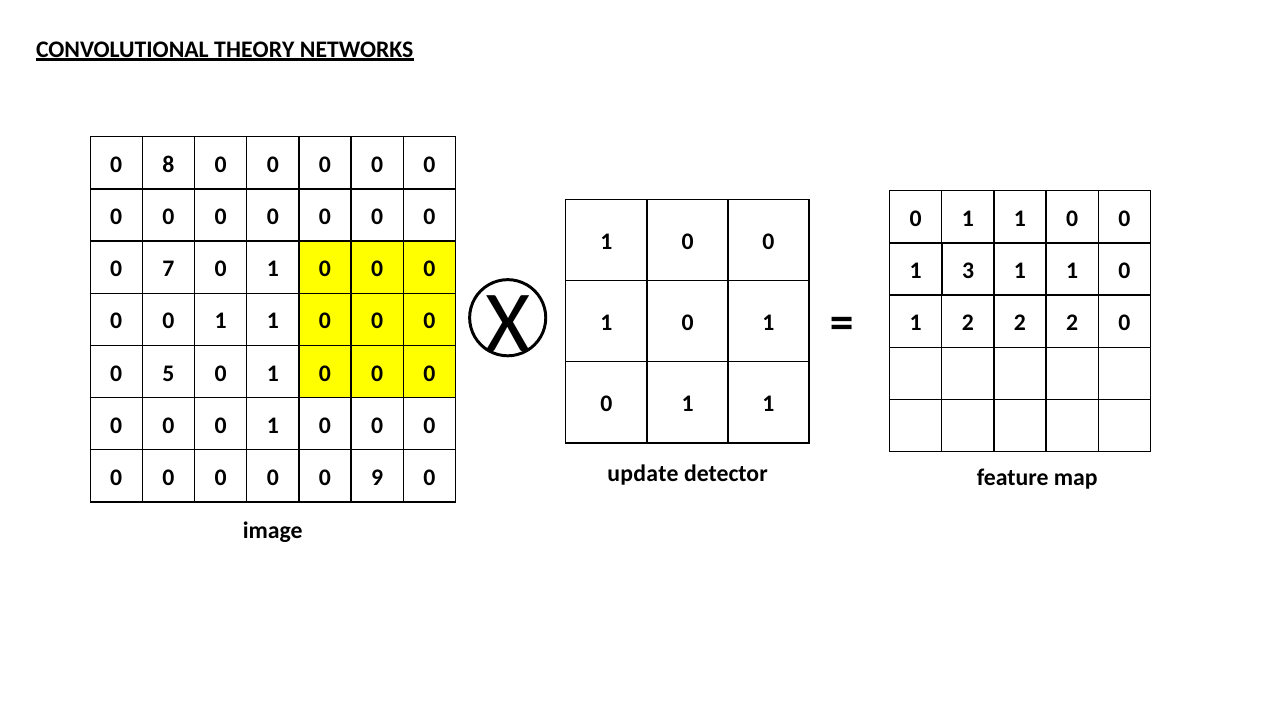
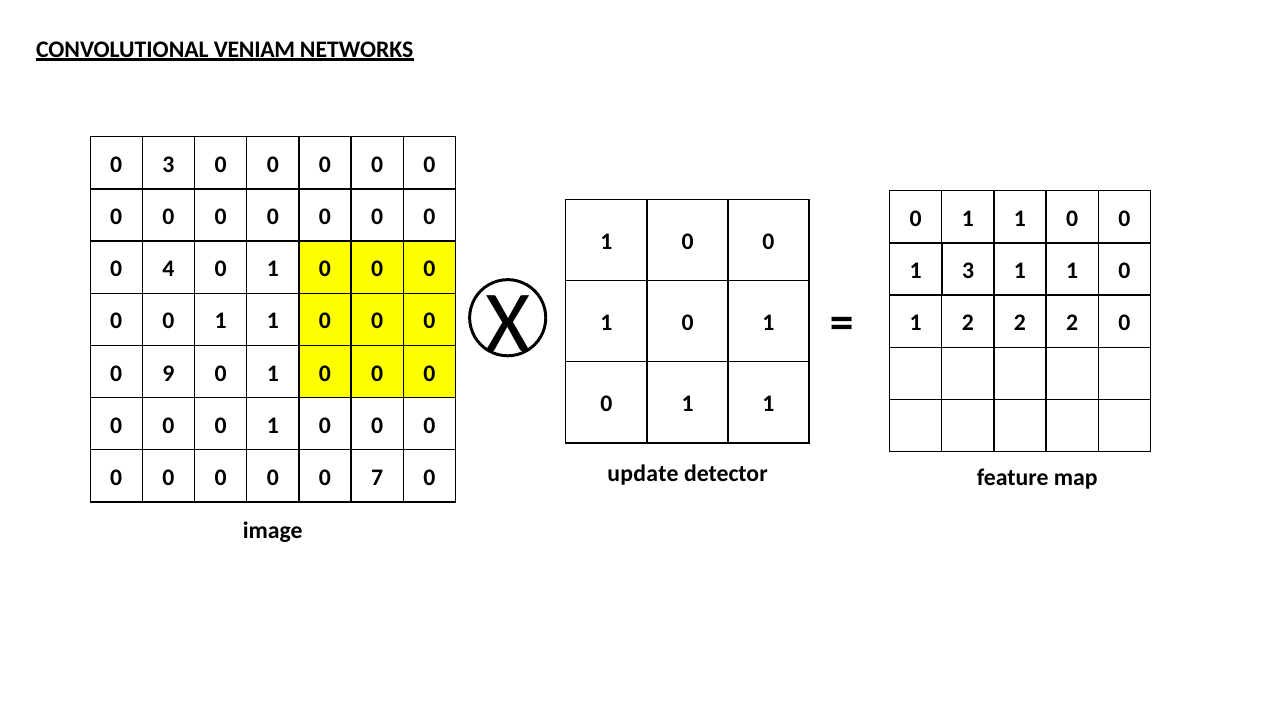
THEORY: THEORY -> VENIAM (255, 49)
0 8: 8 -> 3 (168, 165)
7: 7 -> 4 (168, 269)
5: 5 -> 9 (168, 373)
9: 9 -> 7 (377, 478)
